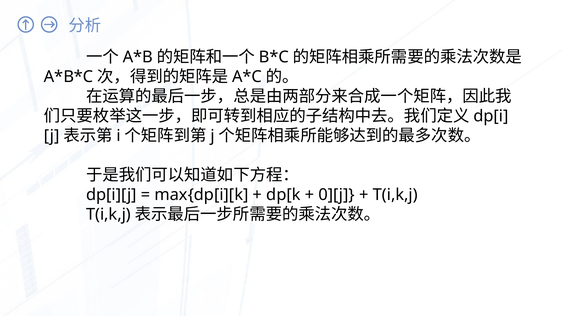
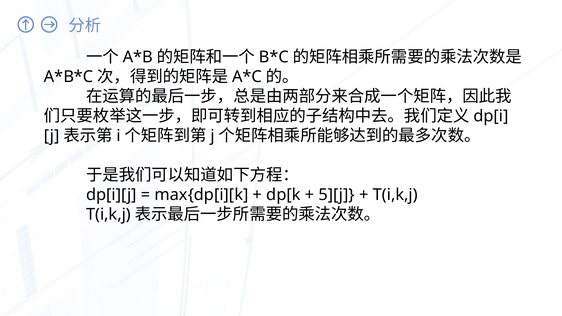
0][j: 0][j -> 5][j (337, 195)
